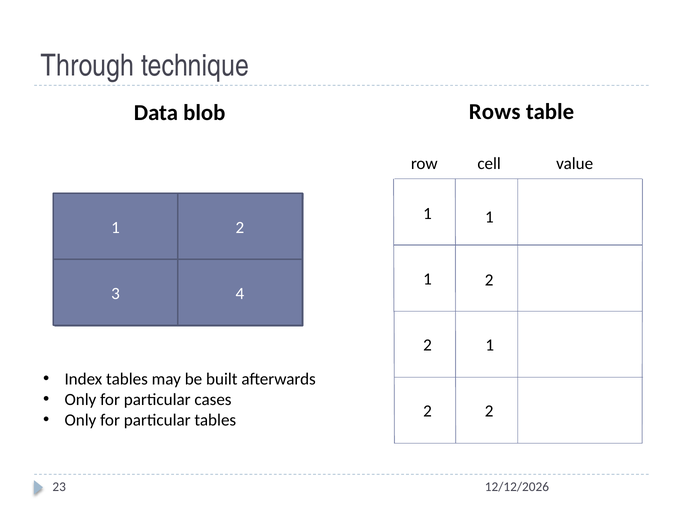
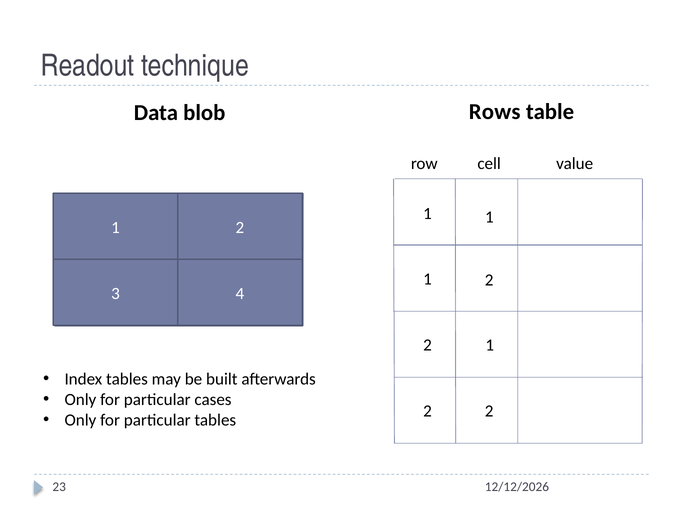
Through: Through -> Readout (88, 66)
